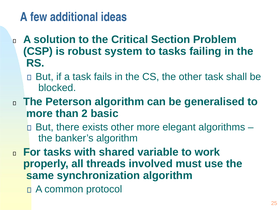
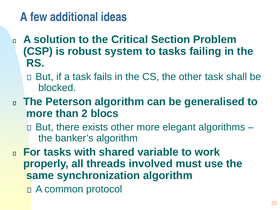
basic: basic -> blocs (105, 113)
